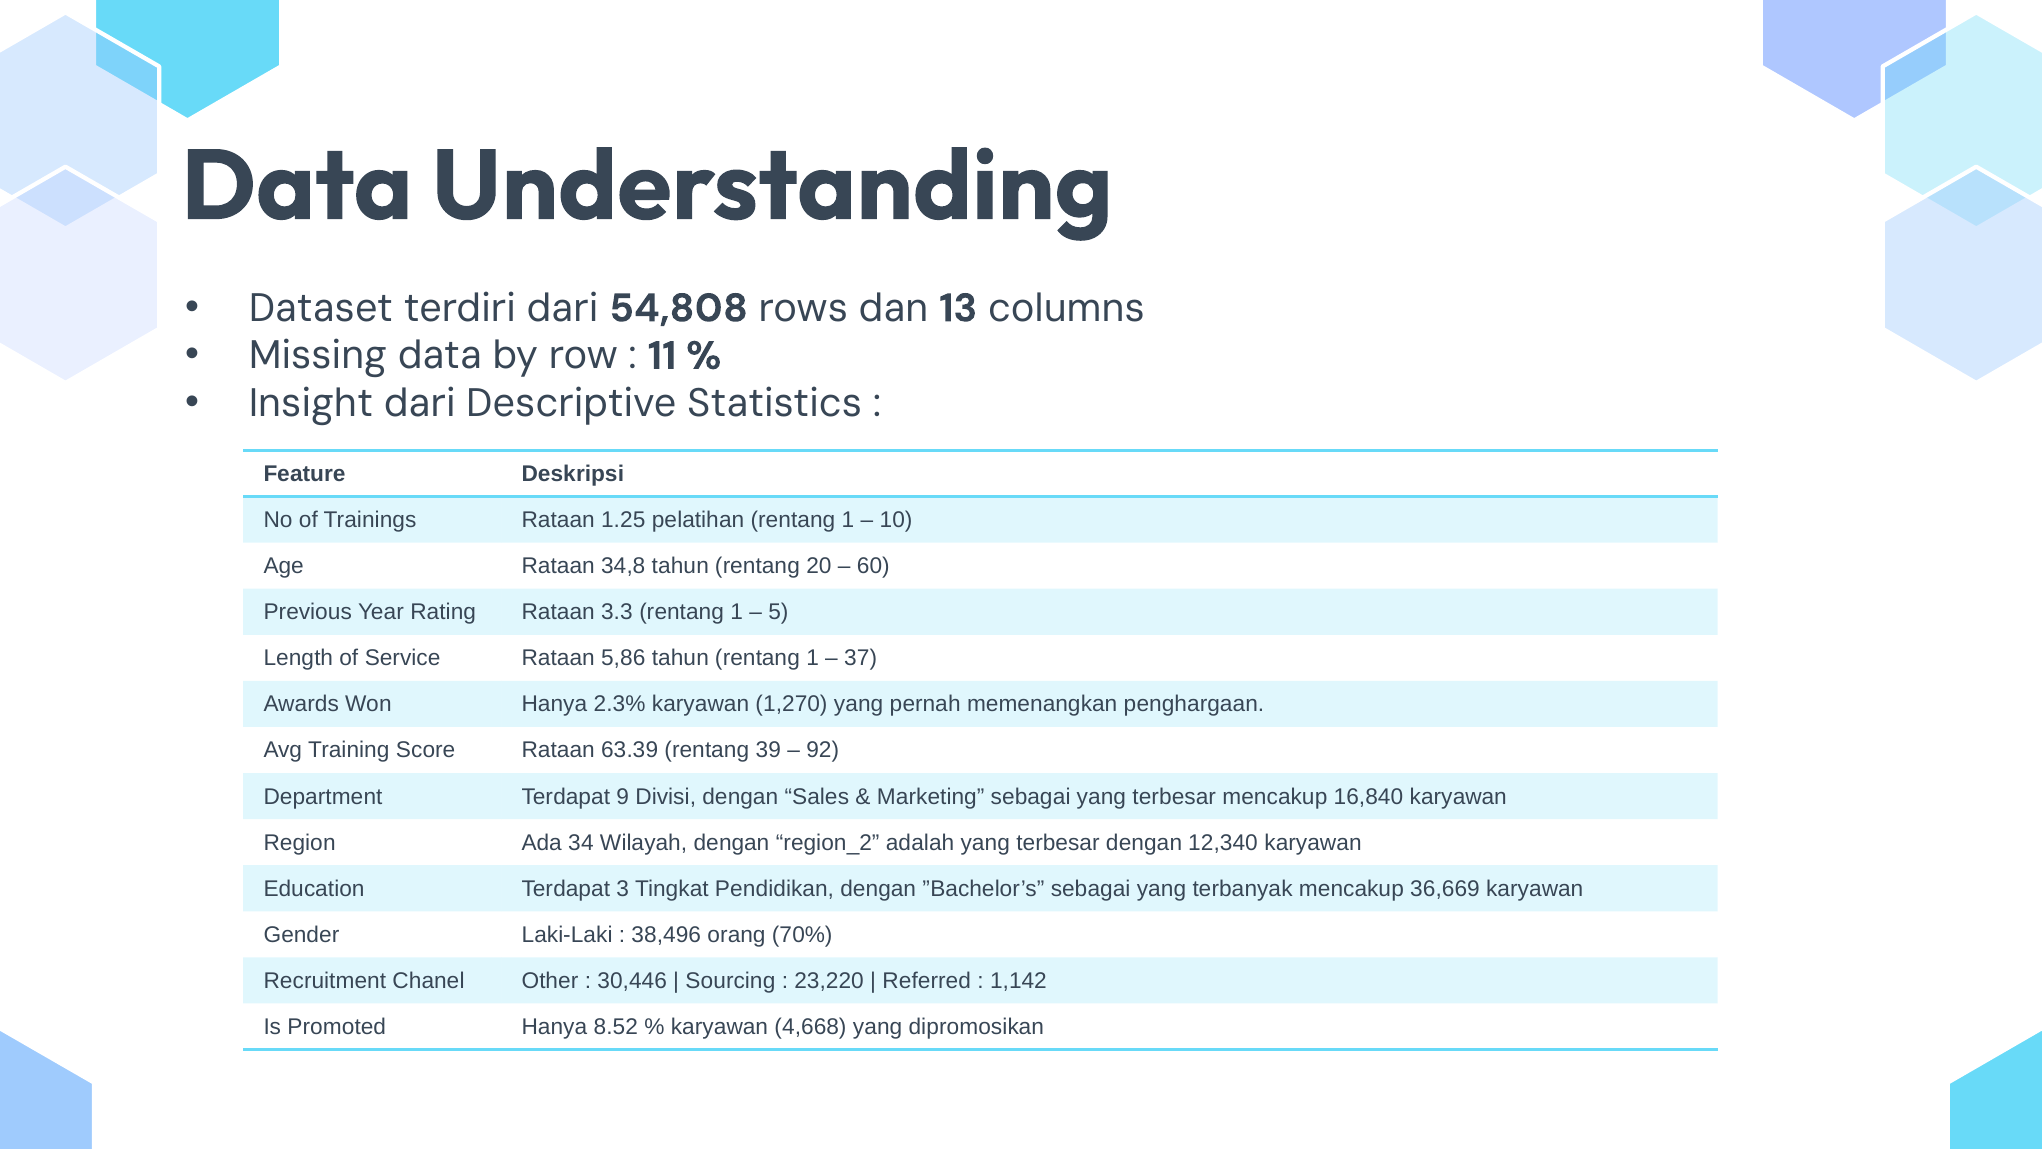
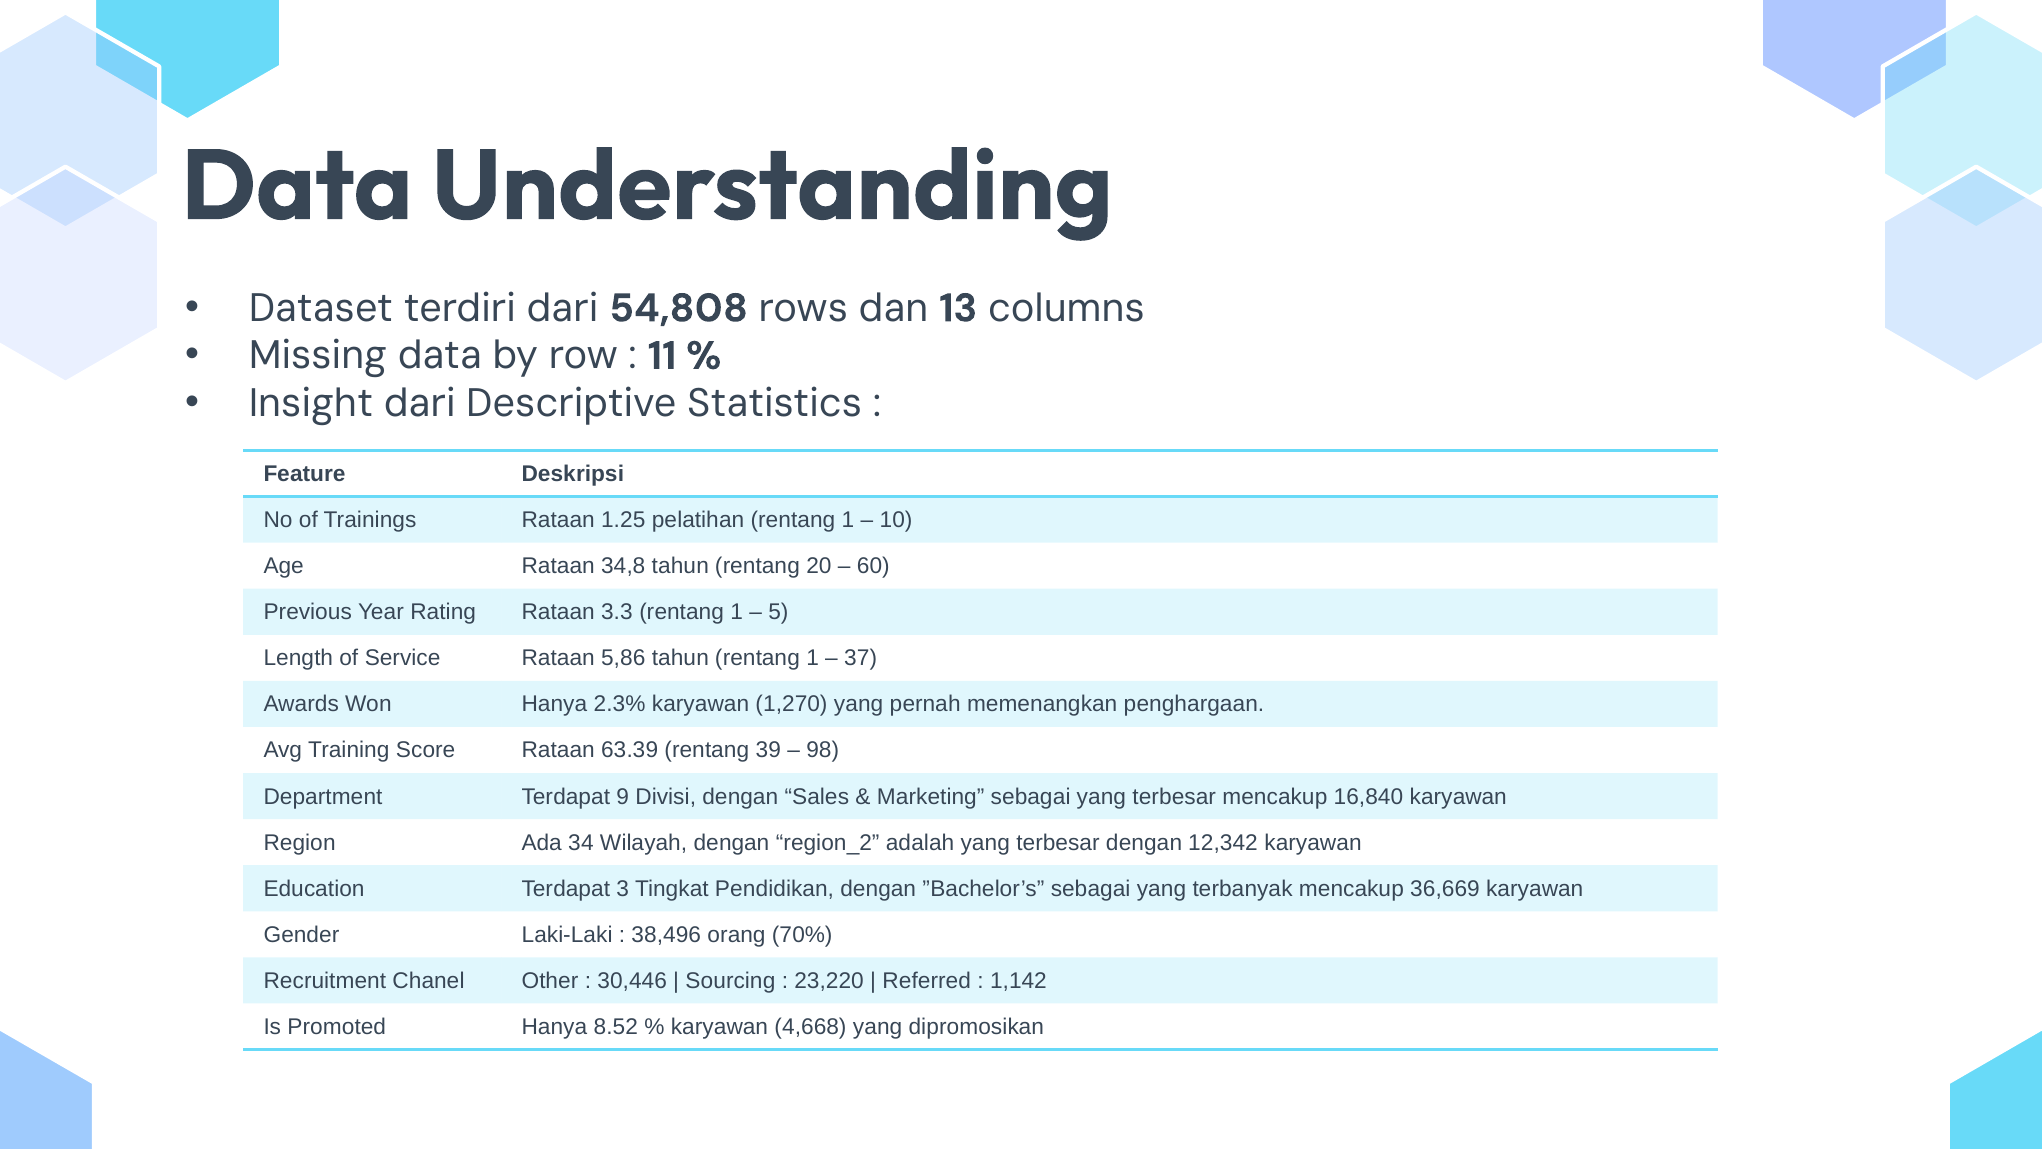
92: 92 -> 98 (823, 750)
12,340: 12,340 -> 12,342 (1223, 842)
